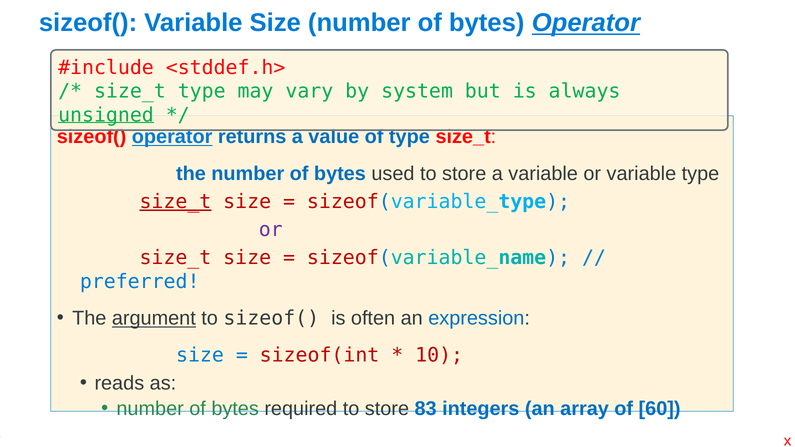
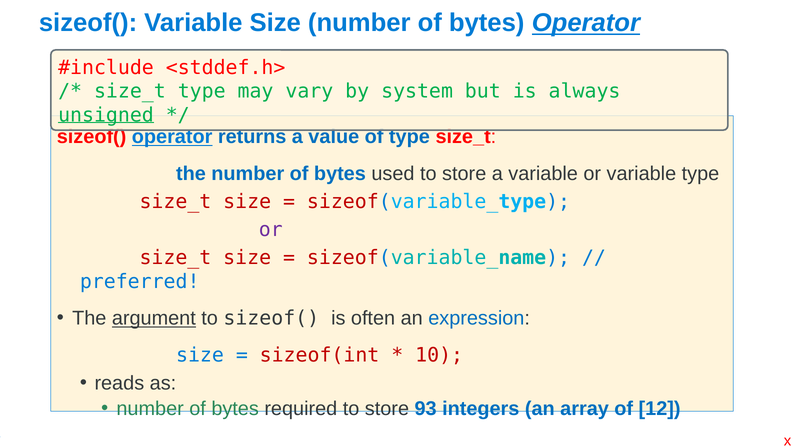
size_t underline: present -> none (175, 202)
83: 83 -> 93 (426, 409)
60: 60 -> 12 (660, 409)
